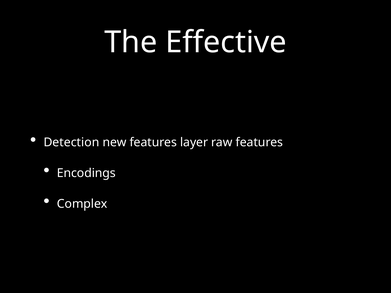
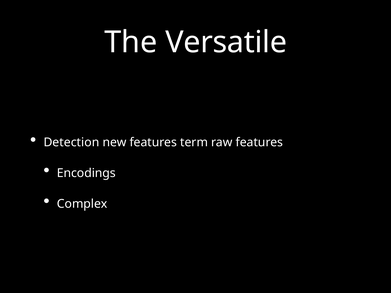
Effective: Effective -> Versatile (226, 42)
layer: layer -> term (194, 143)
